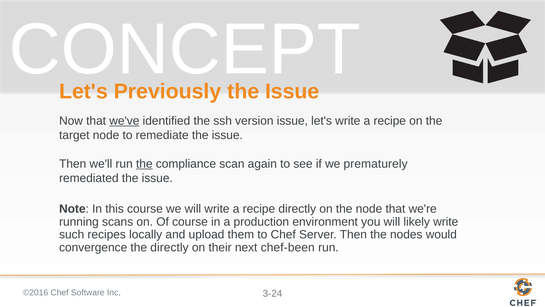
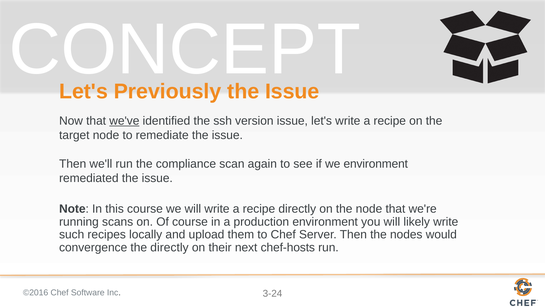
the underline: present -> none (144, 164)
we prematurely: prematurely -> environment (376, 164)
chef-been: chef-been -> chef-hosts (288, 247)
